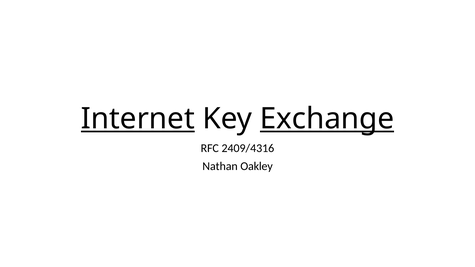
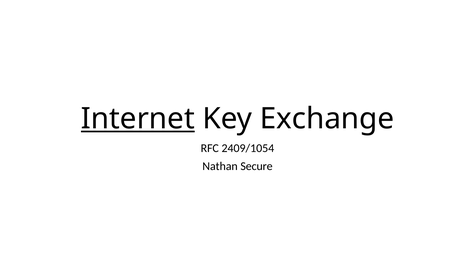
Exchange underline: present -> none (327, 119)
2409/4316: 2409/4316 -> 2409/1054 (248, 148)
Oakley: Oakley -> Secure (257, 166)
